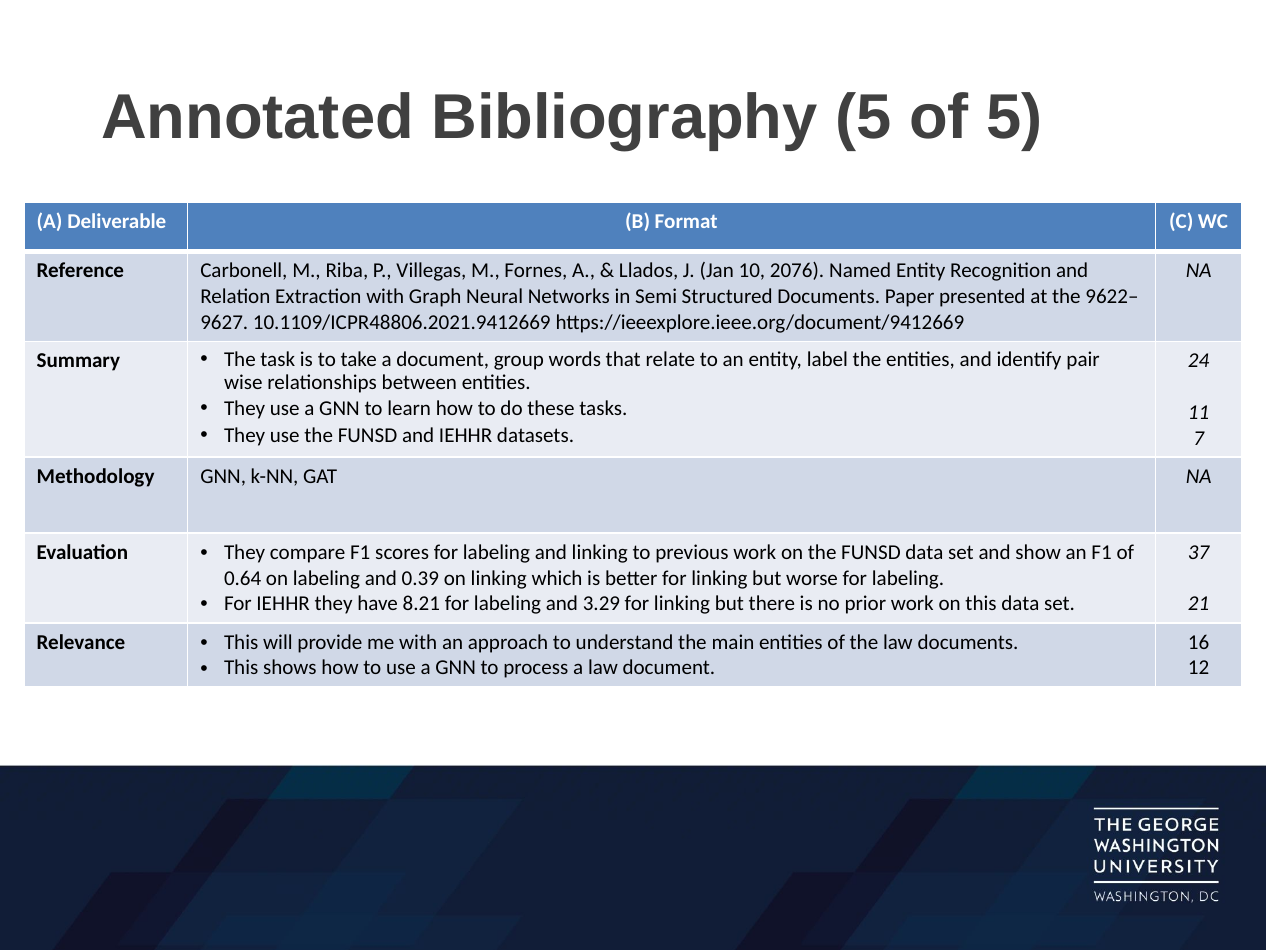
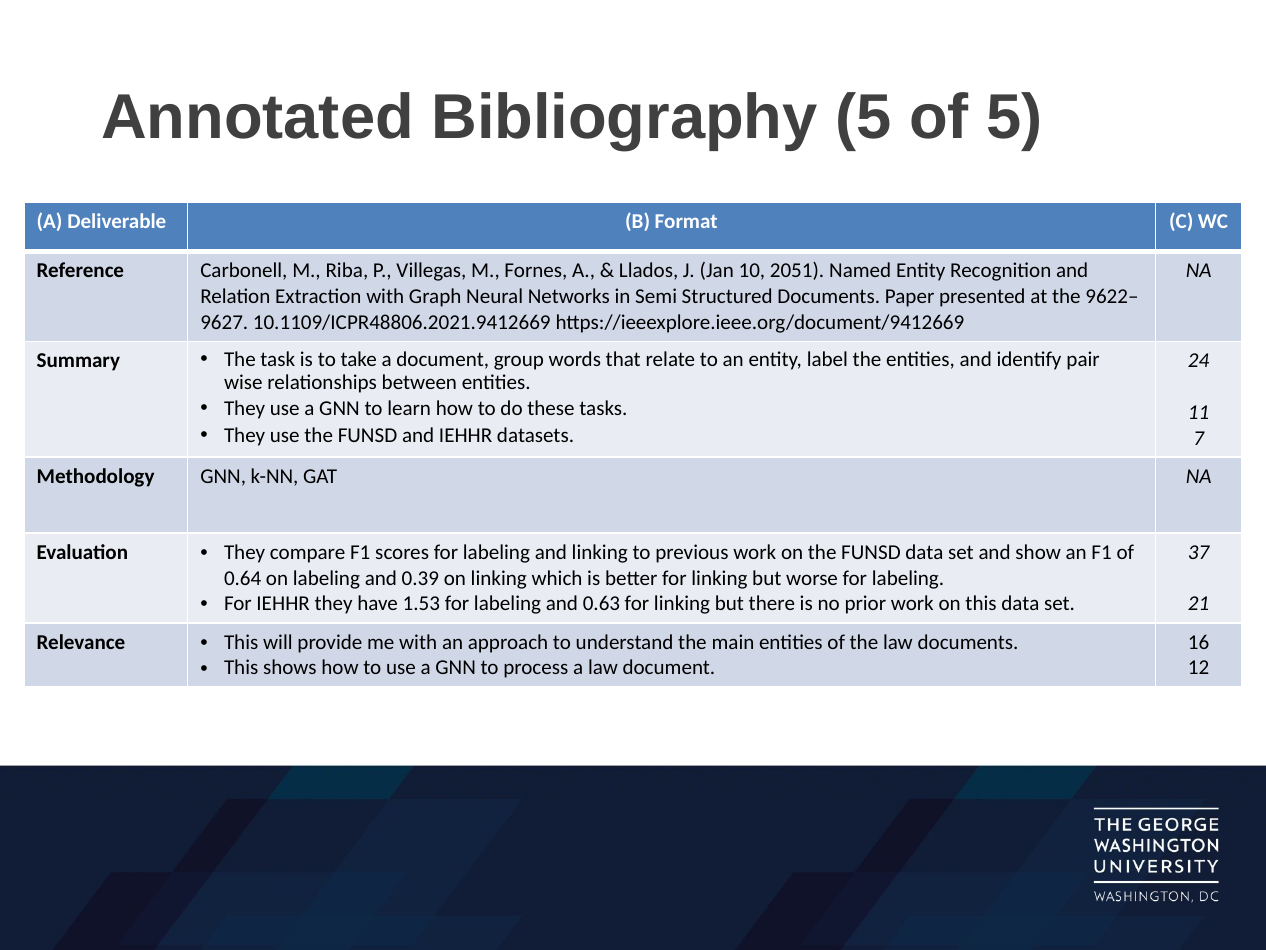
2076: 2076 -> 2051 (797, 271)
8.21: 8.21 -> 1.53 (421, 604)
3.29: 3.29 -> 0.63 (601, 604)
